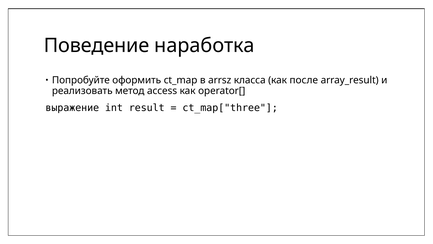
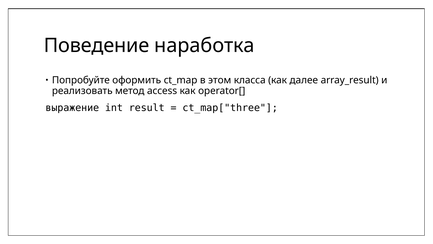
arrsz: arrsz -> этом (220, 80)
после: после -> далее (304, 80)
